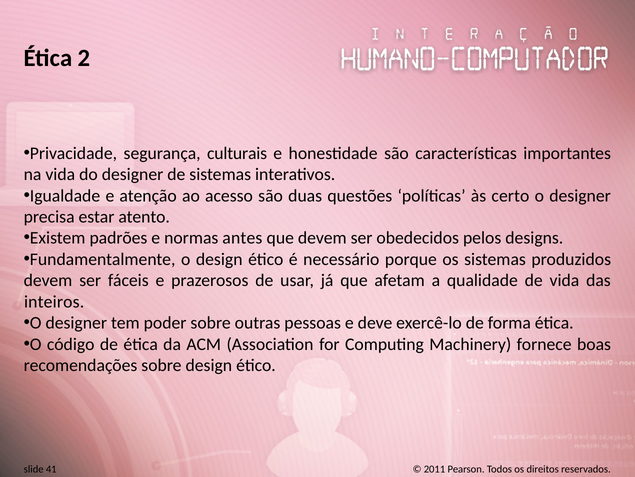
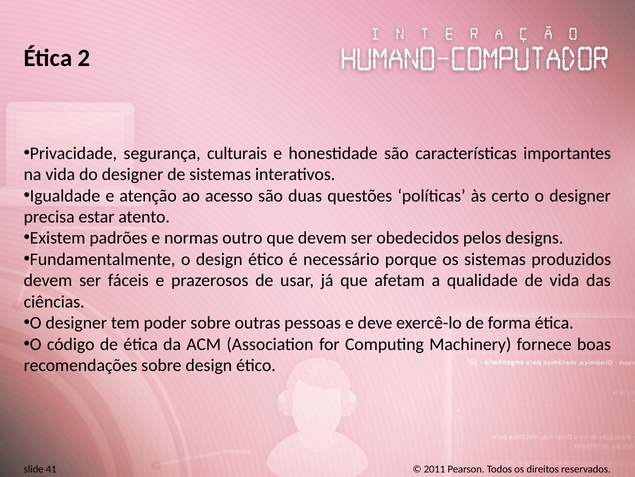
antes: antes -> outro (242, 238)
inteiros: inteiros -> ciências (54, 301)
